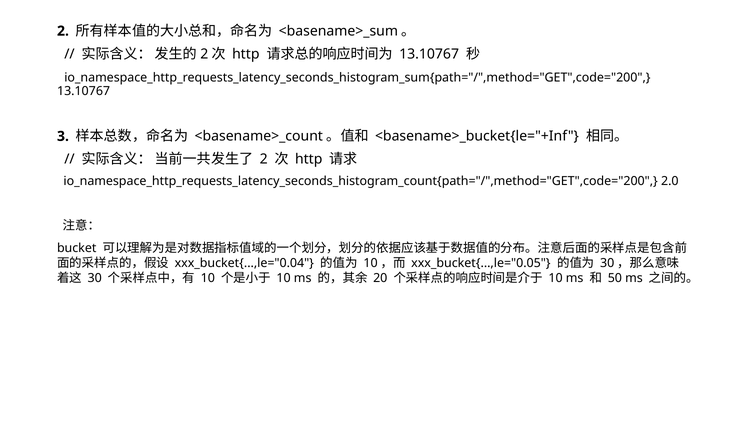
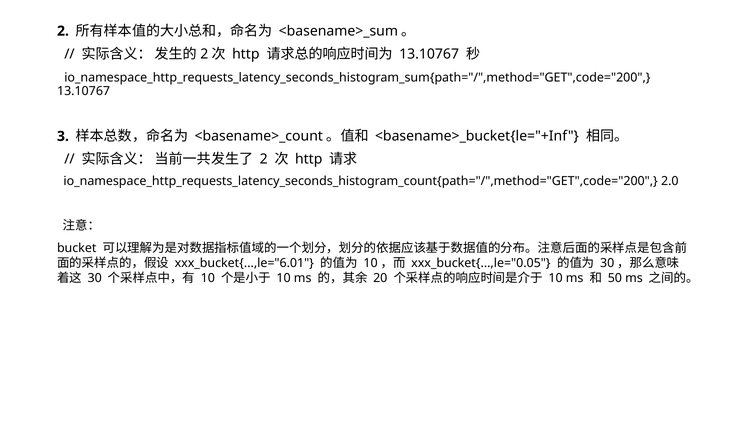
xxx_bucket{...,le="0.04: xxx_bucket{...,le="0.04 -> xxx_bucket{...,le="6.01 (244, 263)
